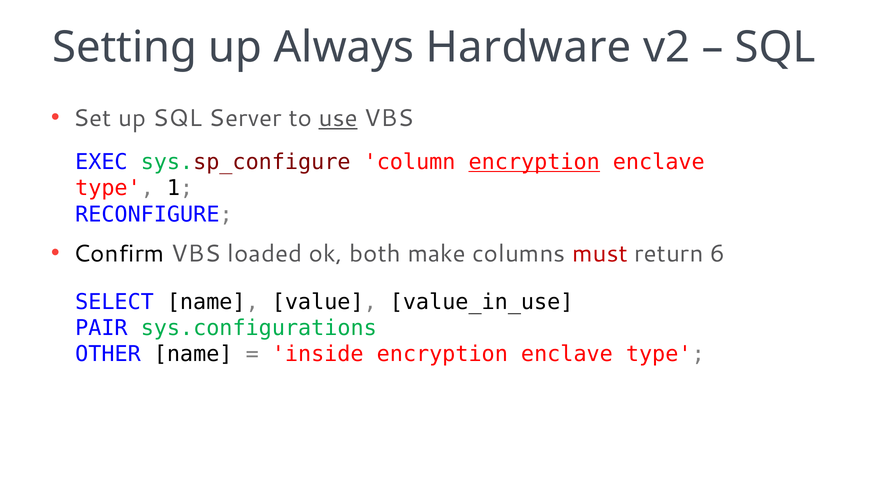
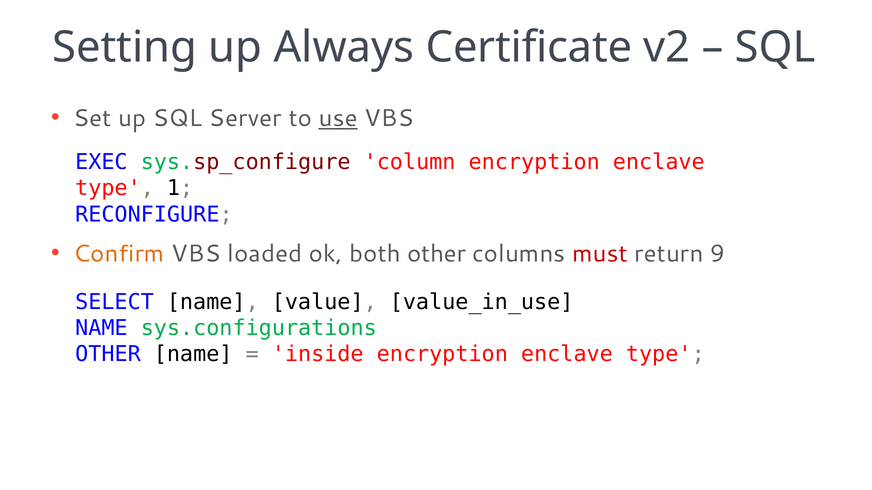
Hardware: Hardware -> Certificate (529, 48)
encryption underline: present -> none (534, 162)
Confirm colour: black -> orange (119, 254)
both make: make -> other (437, 254)
6: 6 -> 9 (718, 254)
PAIR: PAIR -> NAME (101, 328)
